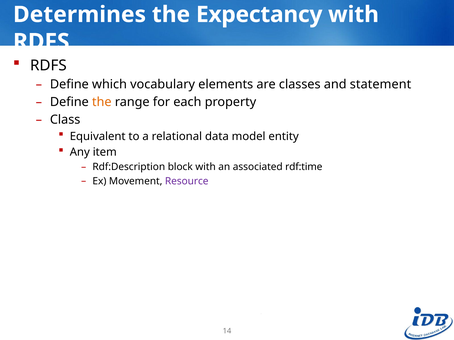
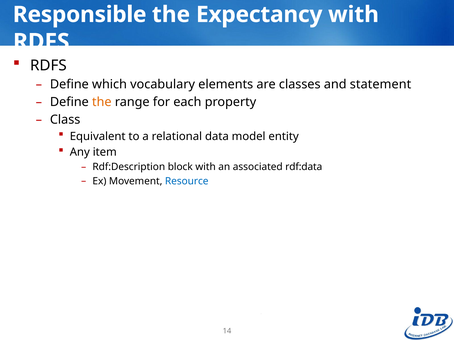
Determines: Determines -> Responsible (80, 15)
rdf:time: rdf:time -> rdf:data (304, 167)
Resource colour: purple -> blue (187, 181)
